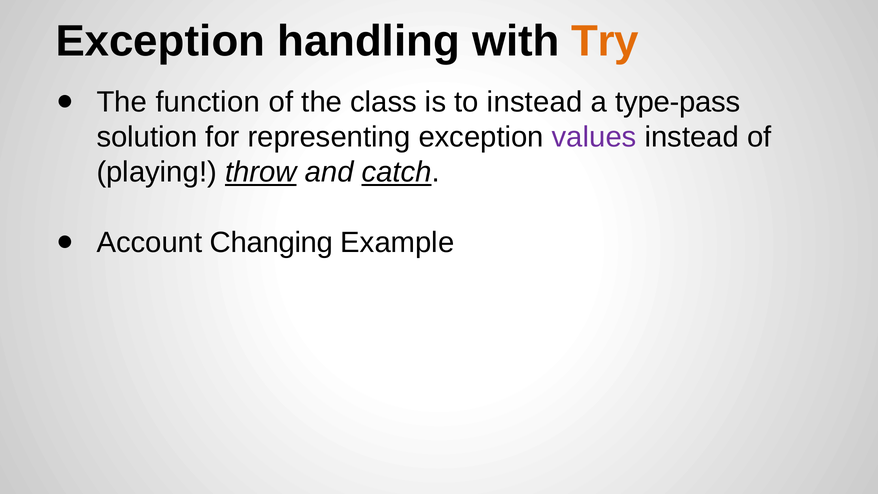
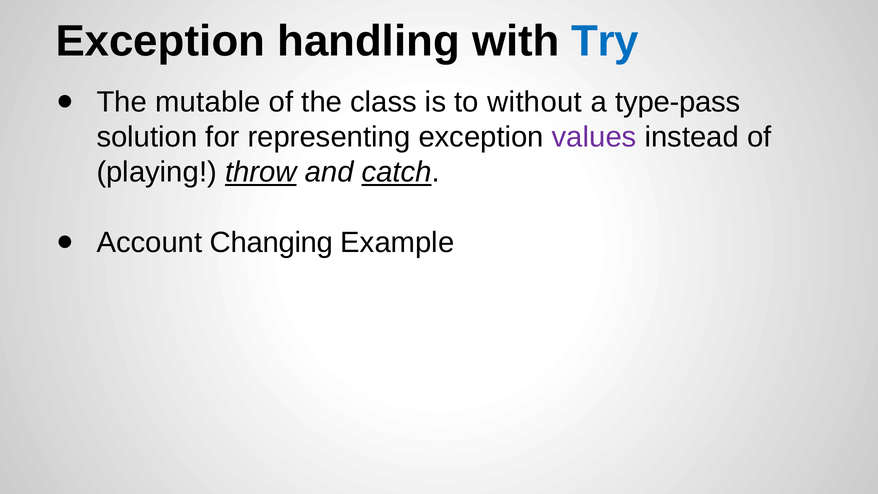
Try colour: orange -> blue (605, 41)
function: function -> mutable (208, 102)
to instead: instead -> without (535, 102)
